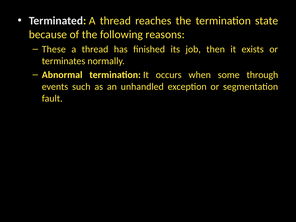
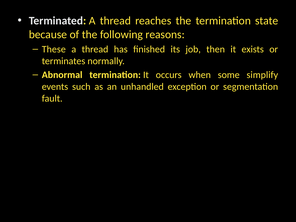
through: through -> simplify (262, 75)
